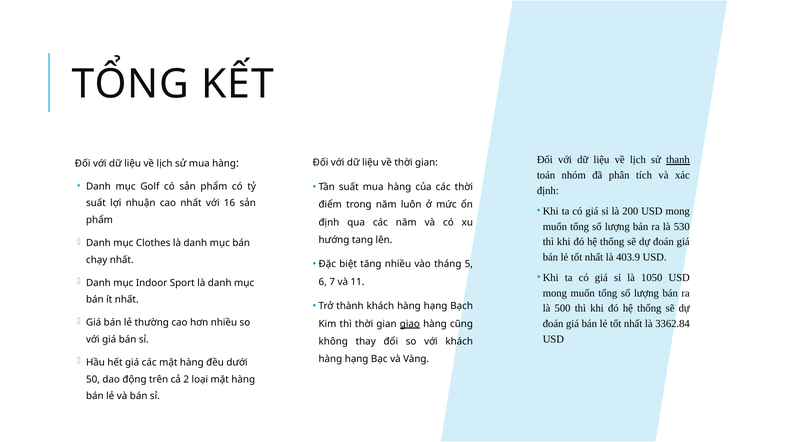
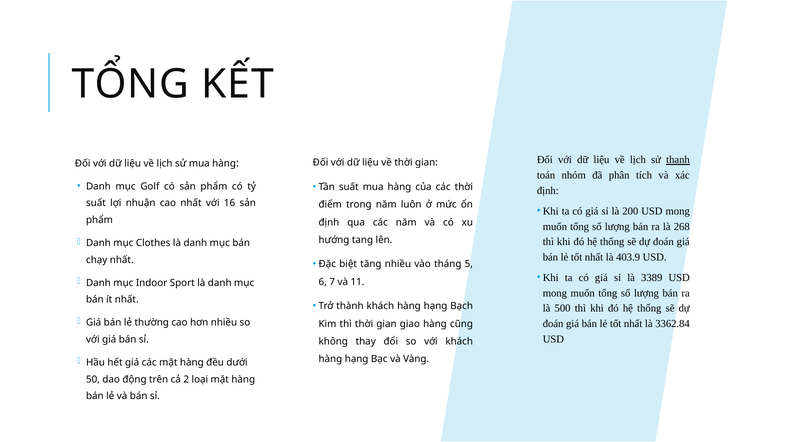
530: 530 -> 268 (682, 227)
1050: 1050 -> 3389 (652, 278)
giao underline: present -> none (410, 324)
